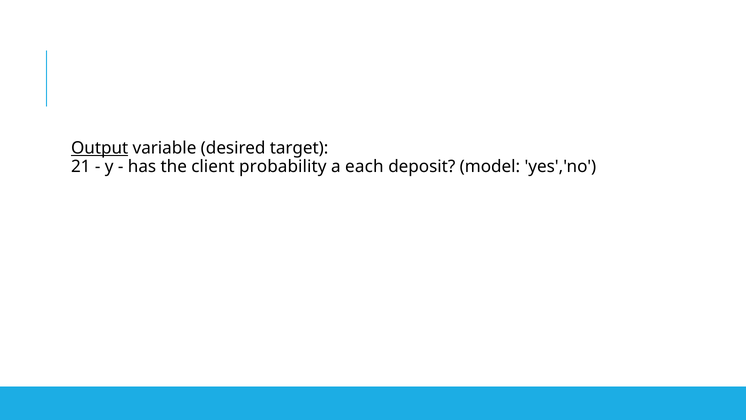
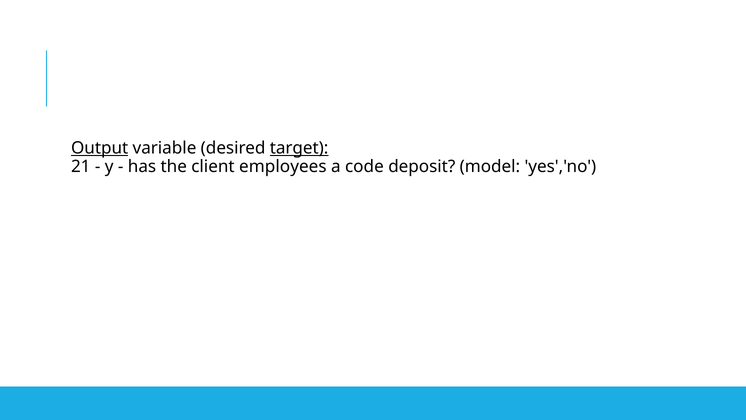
target underline: none -> present (299, 148)
probability: probability -> employees (283, 166)
each: each -> code (364, 166)
